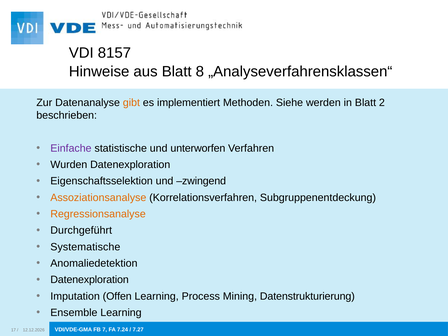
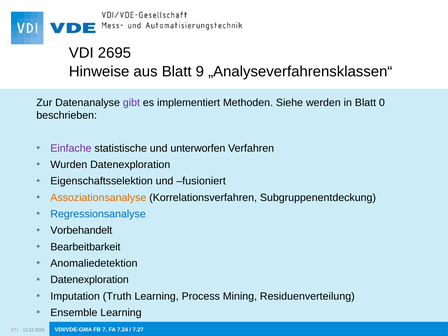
8157: 8157 -> 2695 (114, 53)
8: 8 -> 9 (200, 72)
gibt colour: orange -> purple (131, 103)
2: 2 -> 0 (382, 103)
zwingend: zwingend -> fusioniert (201, 181)
Regressionsanalyse colour: orange -> blue (98, 214)
Durchgeführt: Durchgeführt -> Vorbehandelt (81, 230)
Systematische: Systematische -> Bearbeitbarkeit (85, 247)
Offen: Offen -> Truth (117, 296)
Datenstrukturierung: Datenstrukturierung -> Residuenverteilung (307, 296)
